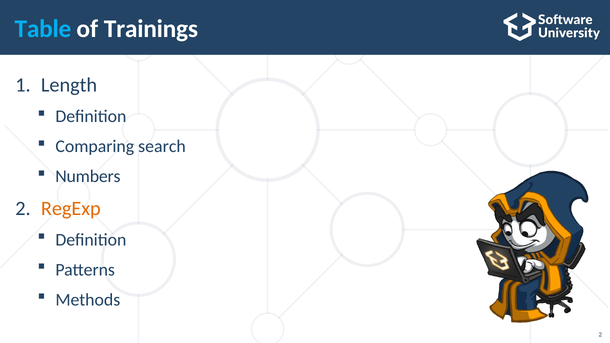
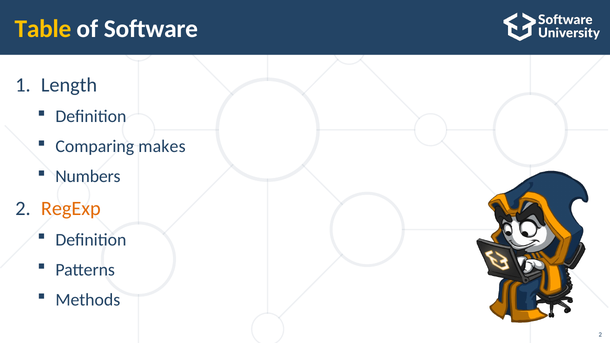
Table colour: light blue -> yellow (43, 29)
Trainings: Trainings -> Software (151, 29)
search: search -> makes (162, 147)
